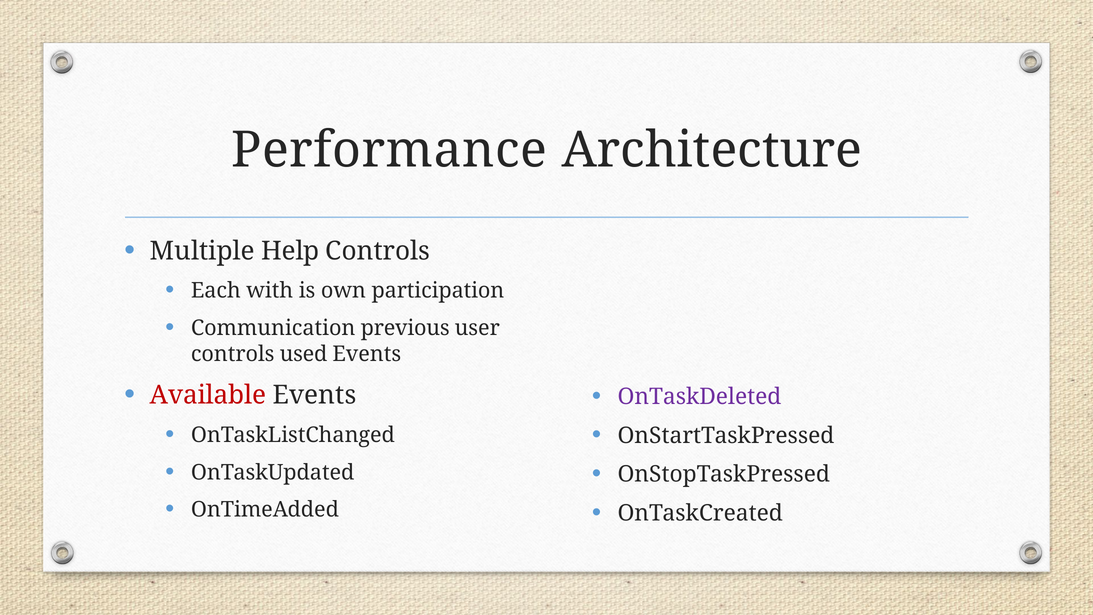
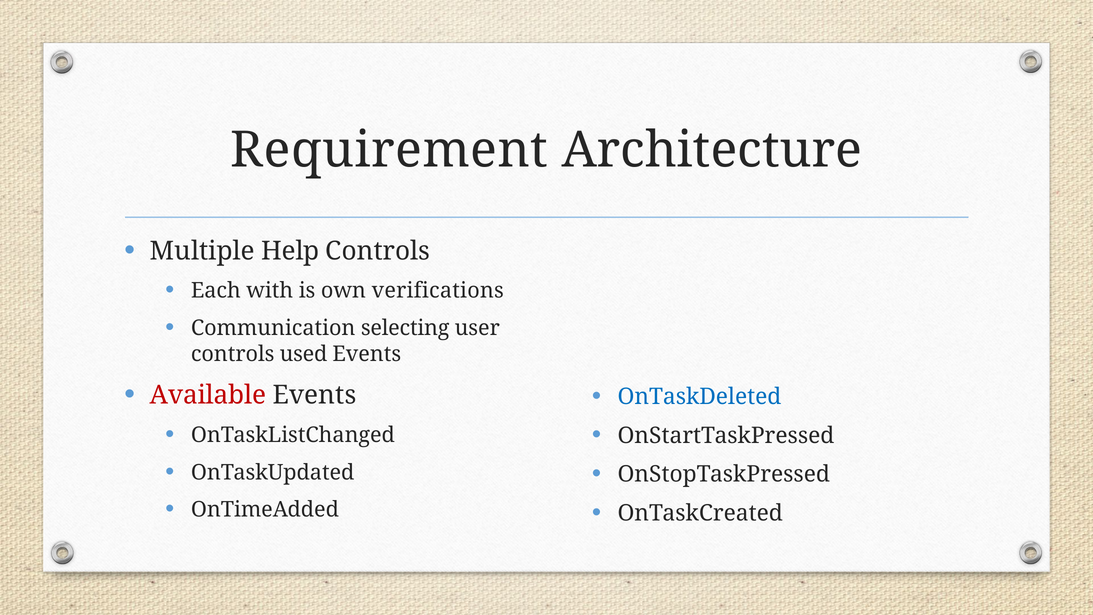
Performance: Performance -> Requirement (389, 150)
participation: participation -> verifications (438, 291)
previous: previous -> selecting (405, 328)
OnTaskDeleted colour: purple -> blue (699, 397)
